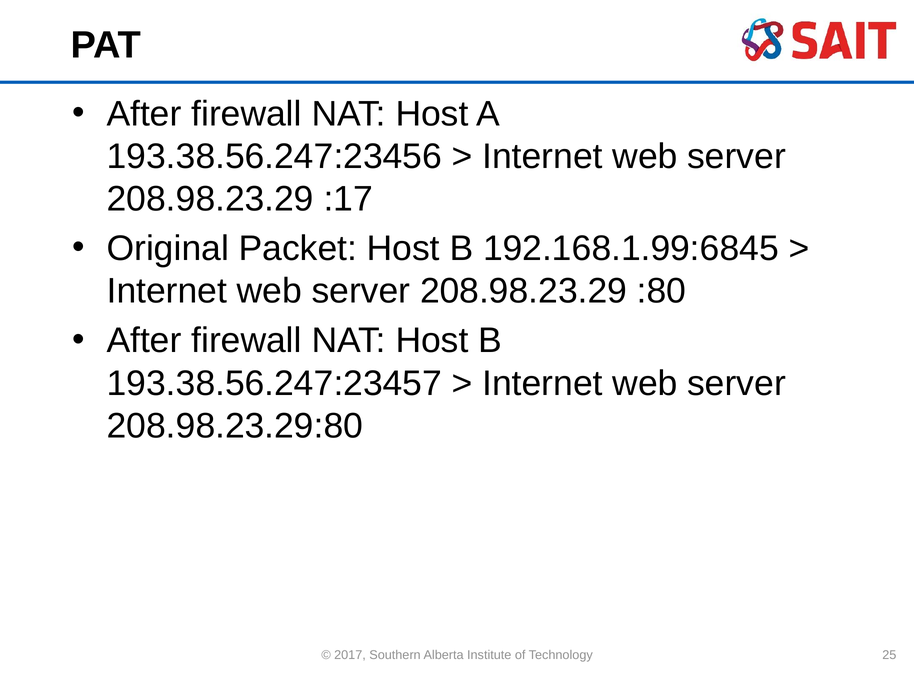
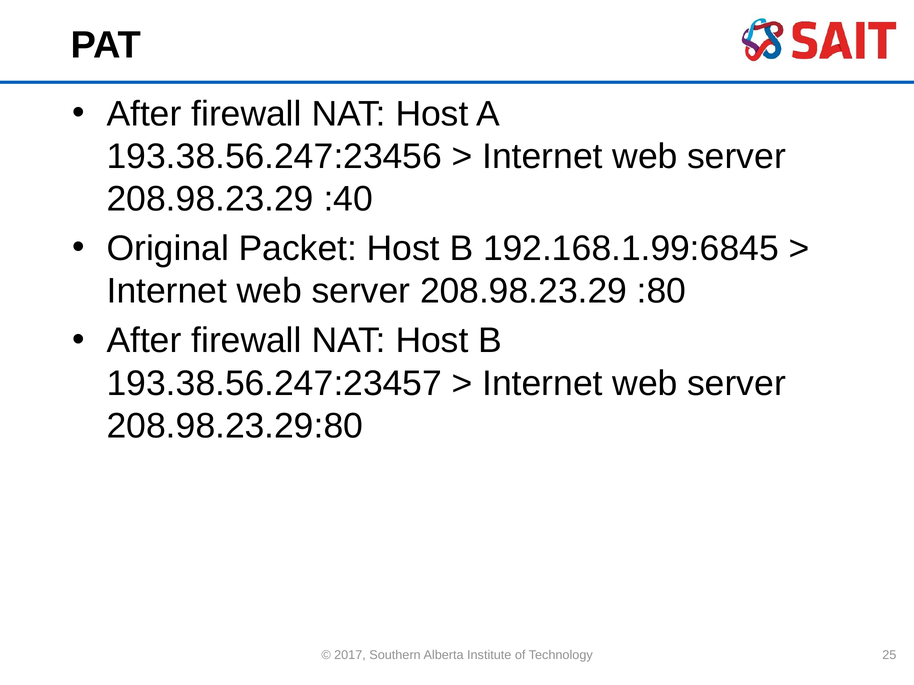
:17: :17 -> :40 (348, 199)
